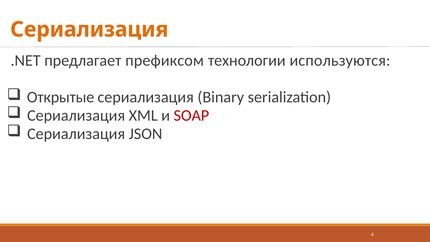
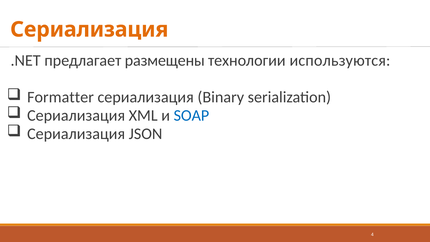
префиксом: префиксом -> размещены (165, 60)
Открытые: Открытые -> Formatter (61, 97)
SOAP colour: red -> blue (191, 115)
